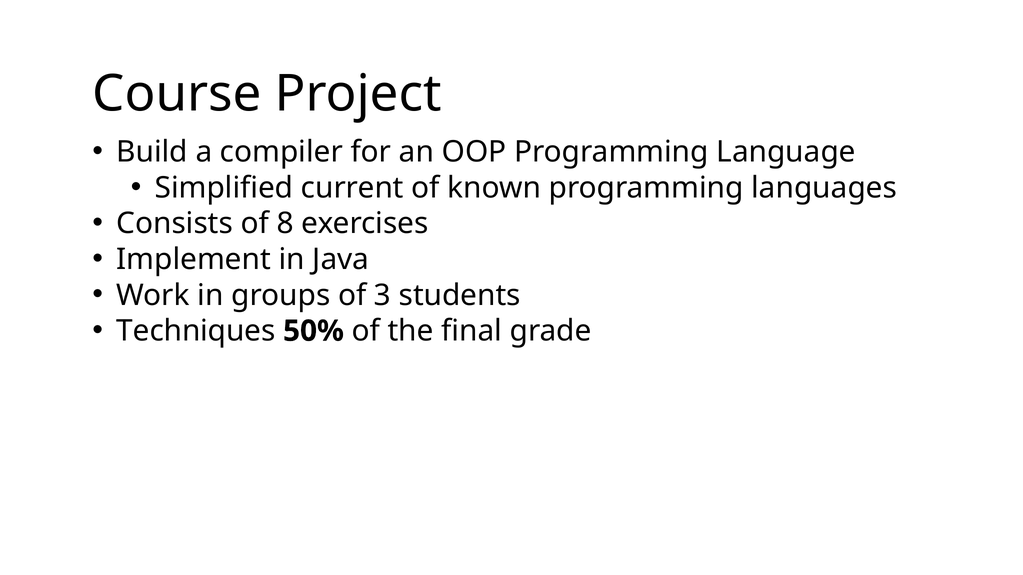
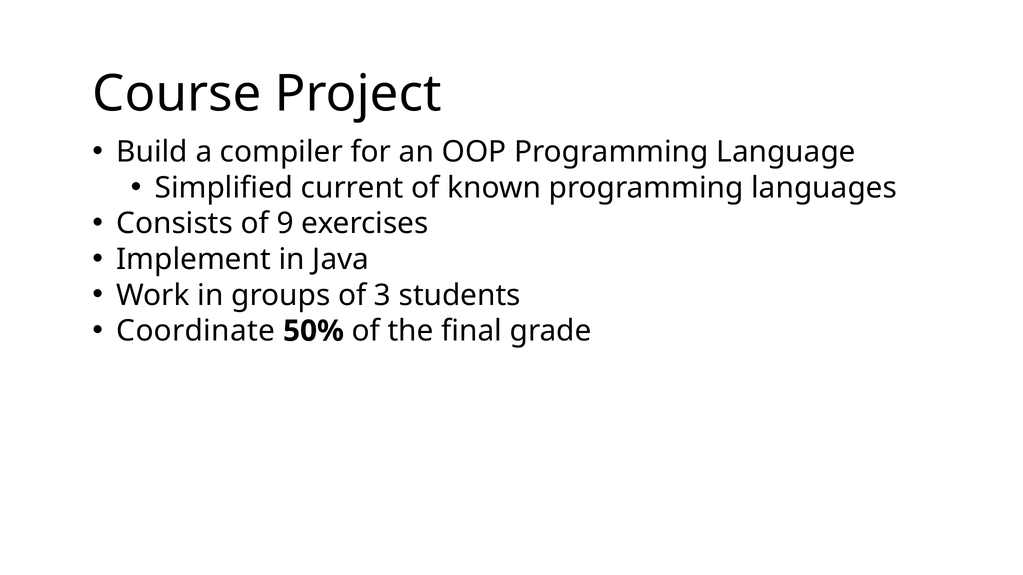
8: 8 -> 9 (285, 224)
Techniques: Techniques -> Coordinate (196, 331)
